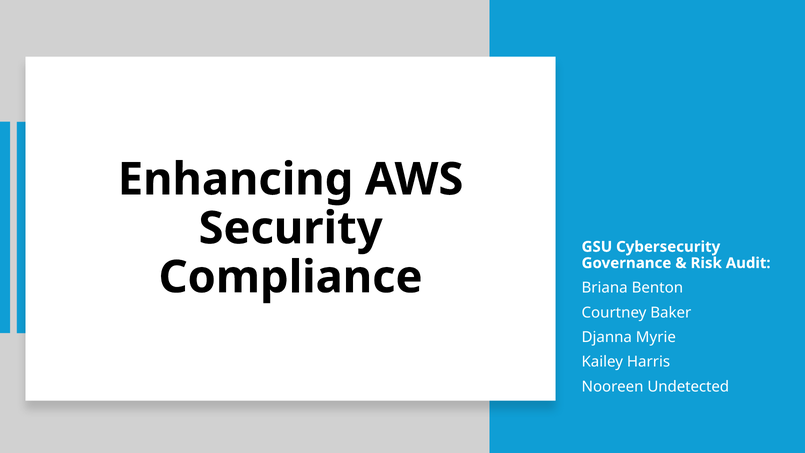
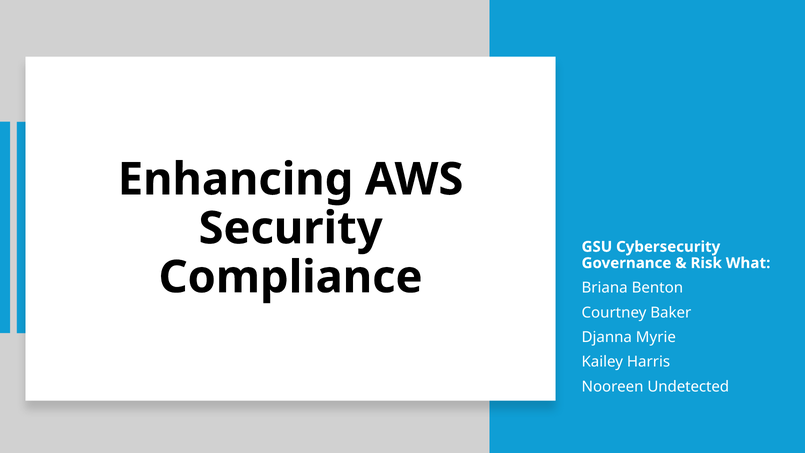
Audit: Audit -> What (748, 263)
